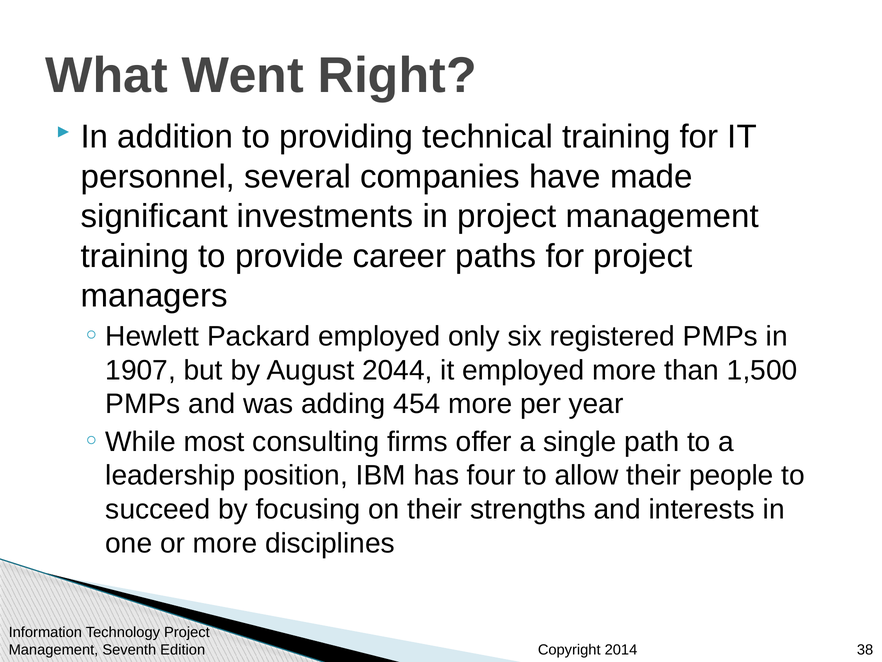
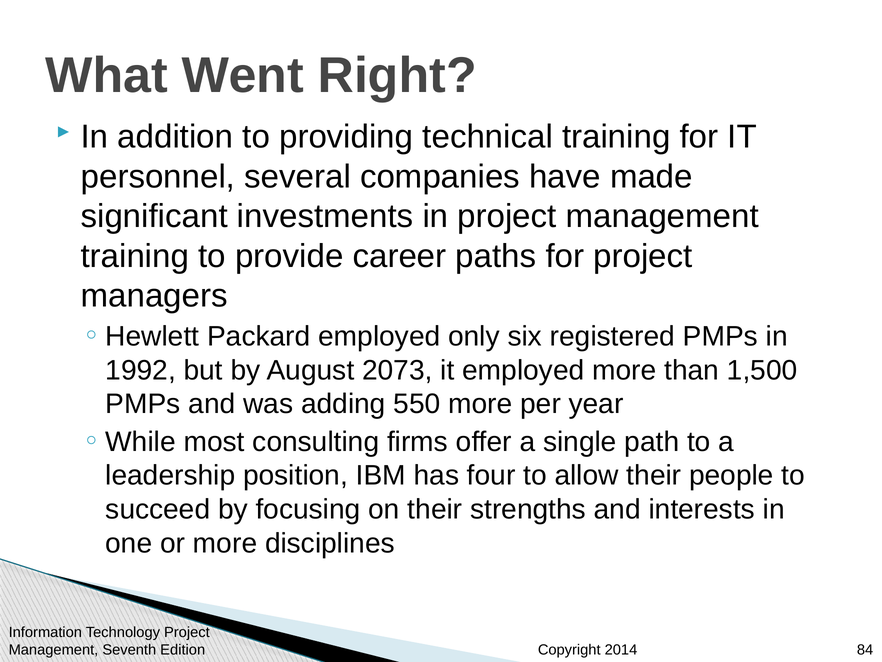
1907: 1907 -> 1992 (141, 370)
2044: 2044 -> 2073 (397, 370)
454: 454 -> 550 (417, 404)
38: 38 -> 84 (865, 649)
